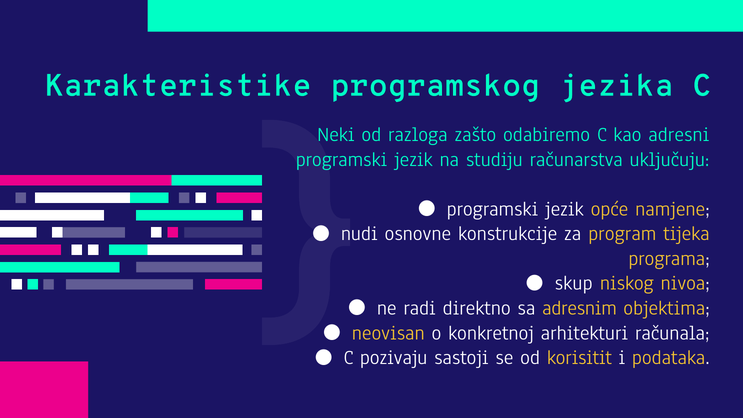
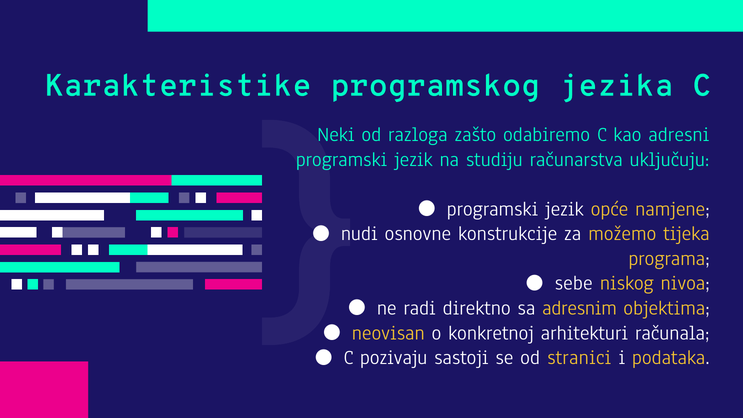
program: program -> možemo (622, 234)
skup: skup -> sebe (574, 283)
korisitit: korisitit -> stranici (579, 357)
